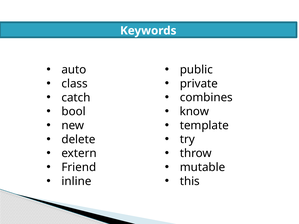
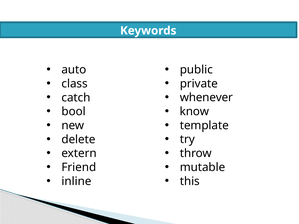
combines: combines -> whenever (206, 98)
